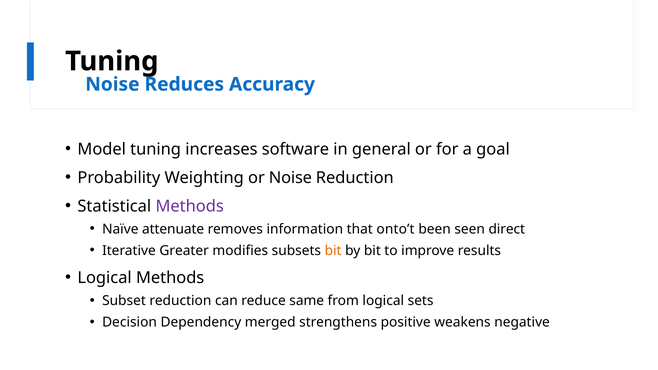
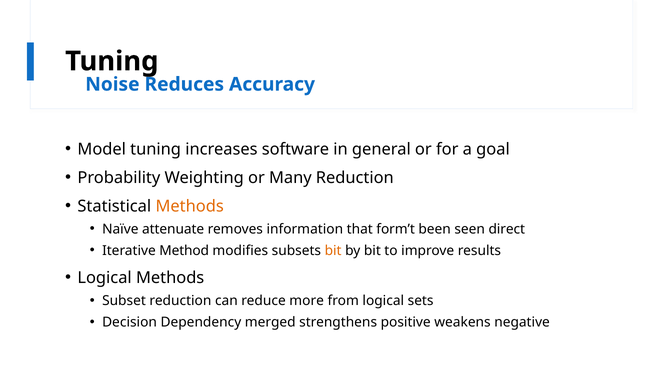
or Noise: Noise -> Many (290, 178)
Methods colour: purple -> orange (190, 206)
onto’t: onto’t -> form’t (396, 229)
Greater: Greater -> Method (184, 251)
same: same -> more (307, 301)
